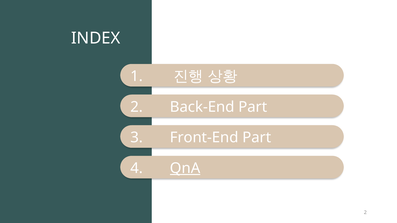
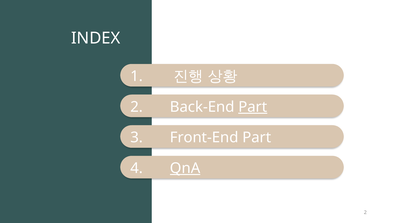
Part underline: none -> present (253, 107)
